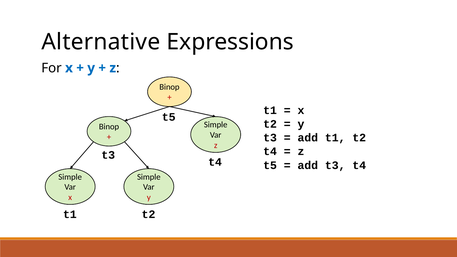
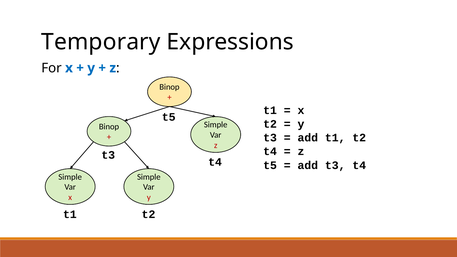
Alternative: Alternative -> Temporary (101, 42)
